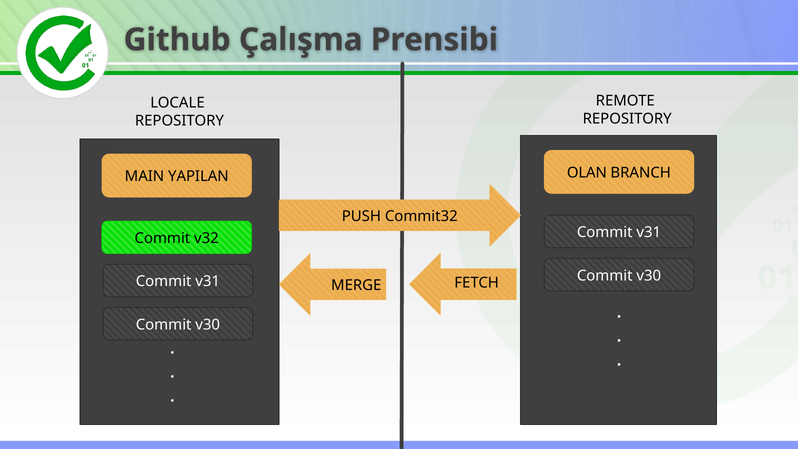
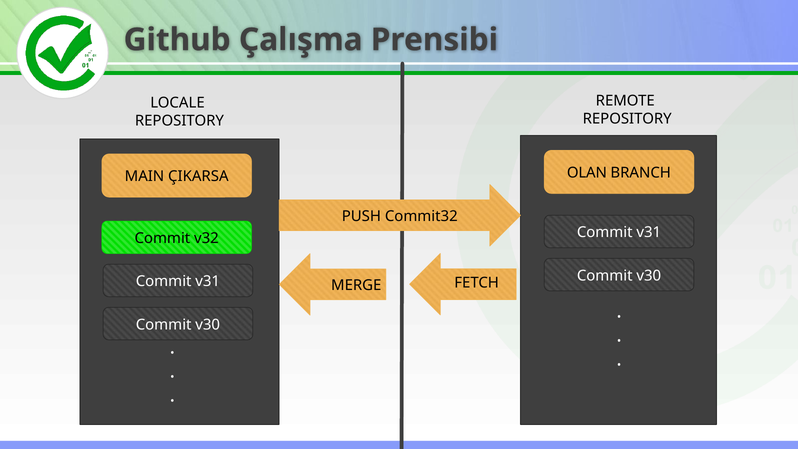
YAPILAN: YAPILAN -> ÇIKARSA (198, 176)
